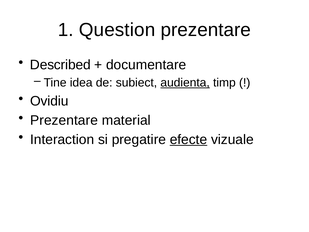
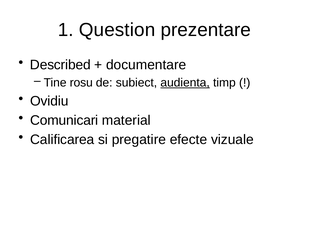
idea: idea -> rosu (81, 83)
Prezentare: Prezentare -> Comunicari (64, 120)
Interaction: Interaction -> Calificarea (62, 139)
efecte underline: present -> none (188, 139)
